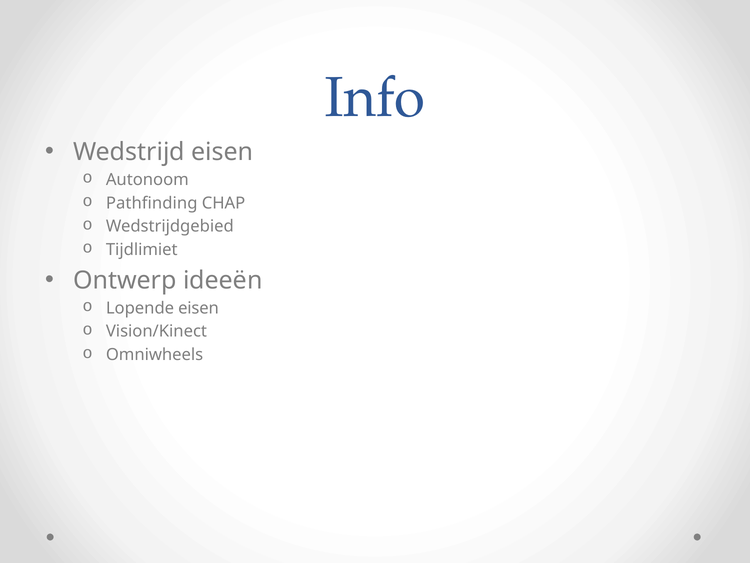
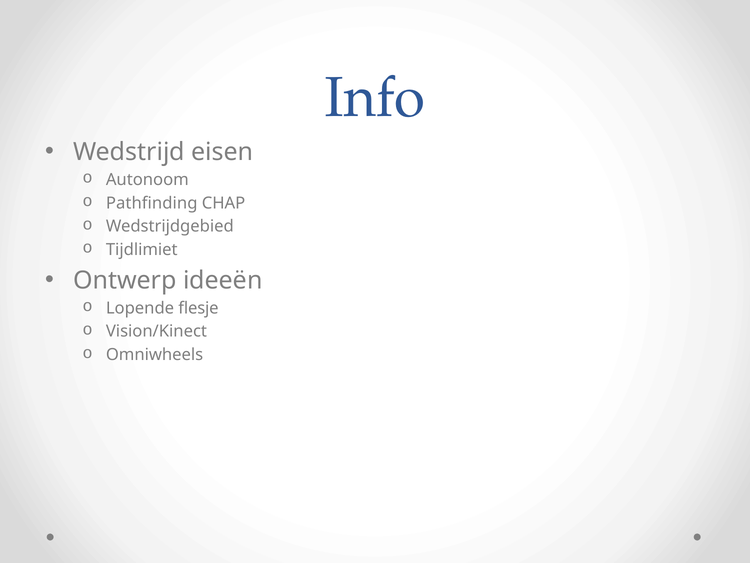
Lopende eisen: eisen -> flesje (198, 308)
